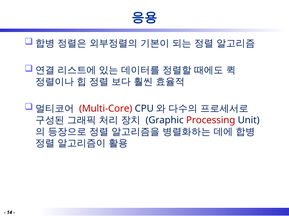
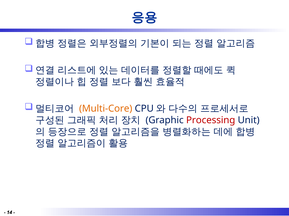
Multi-Core colour: red -> orange (106, 109)
